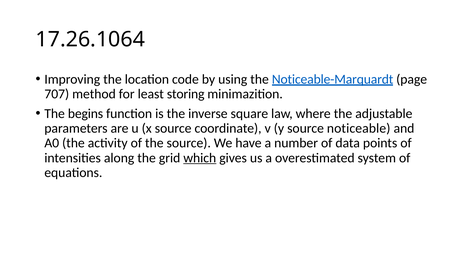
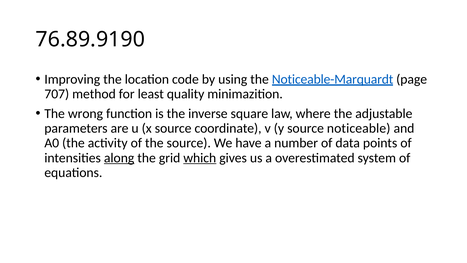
17.26.1064: 17.26.1064 -> 76.89.9190 (90, 39)
storing: storing -> quality (186, 94)
begins: begins -> wrong (85, 114)
along underline: none -> present (119, 158)
